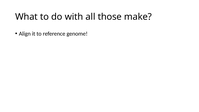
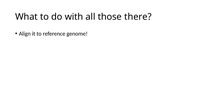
make: make -> there (138, 17)
